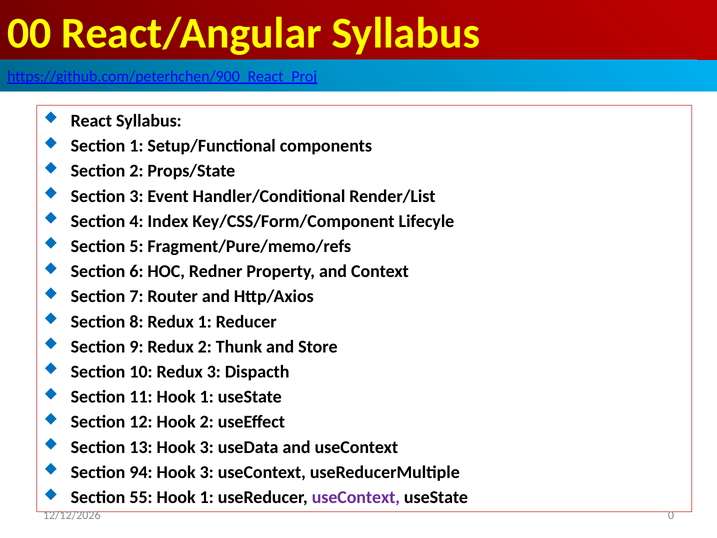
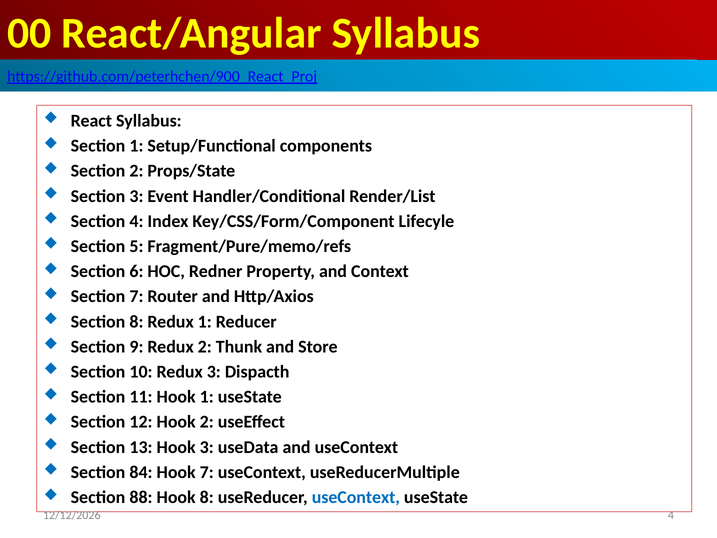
94: 94 -> 84 (141, 472)
3: 3 -> 7 (207, 472)
55: 55 -> 88 (141, 497)
1: 1 -> 8 (207, 497)
useContext colour: purple -> blue (356, 497)
0: 0 -> 4 (671, 515)
